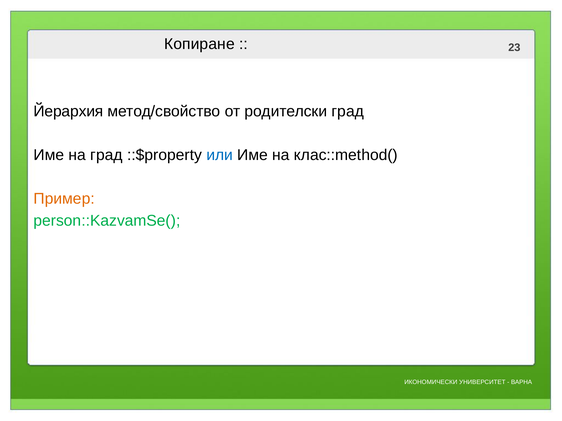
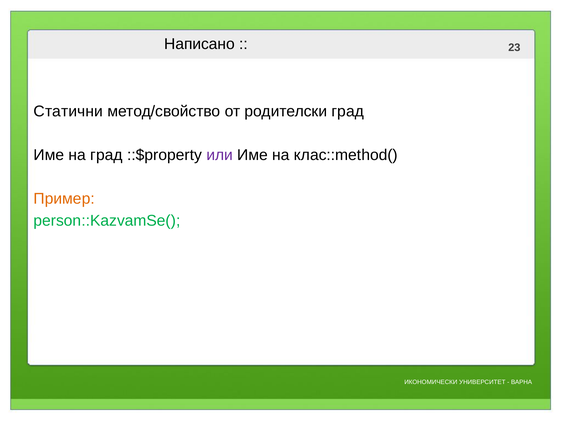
Копиране: Копиране -> Написано (200, 44)
Йерархия: Йерархия -> Статични (68, 112)
или colour: blue -> purple (220, 155)
